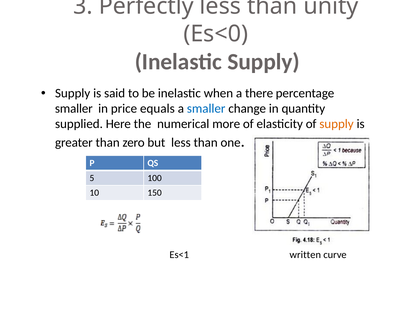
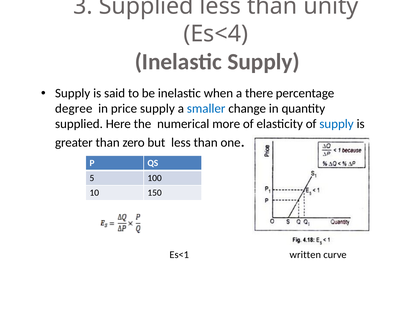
3 Perfectly: Perfectly -> Supplied (146, 6)
Es<0: Es<0 -> Es<4 (216, 34)
smaller: smaller -> degree (74, 109)
price equals: equals -> supply (157, 109)
supply colour: orange -> blue (336, 124)
